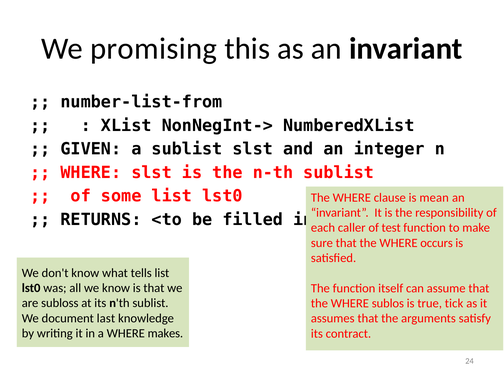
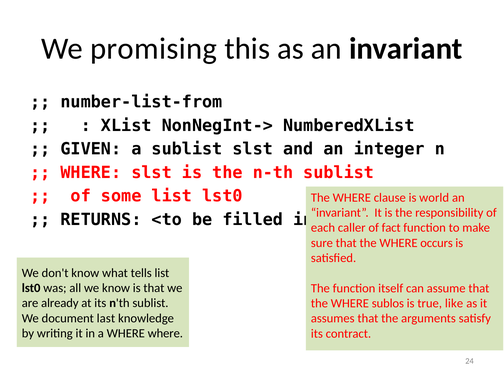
mean: mean -> world (434, 198)
test: test -> fact (391, 228)
subloss: subloss -> already (60, 303)
tick: tick -> like (454, 303)
WHERE makes: makes -> where (165, 333)
